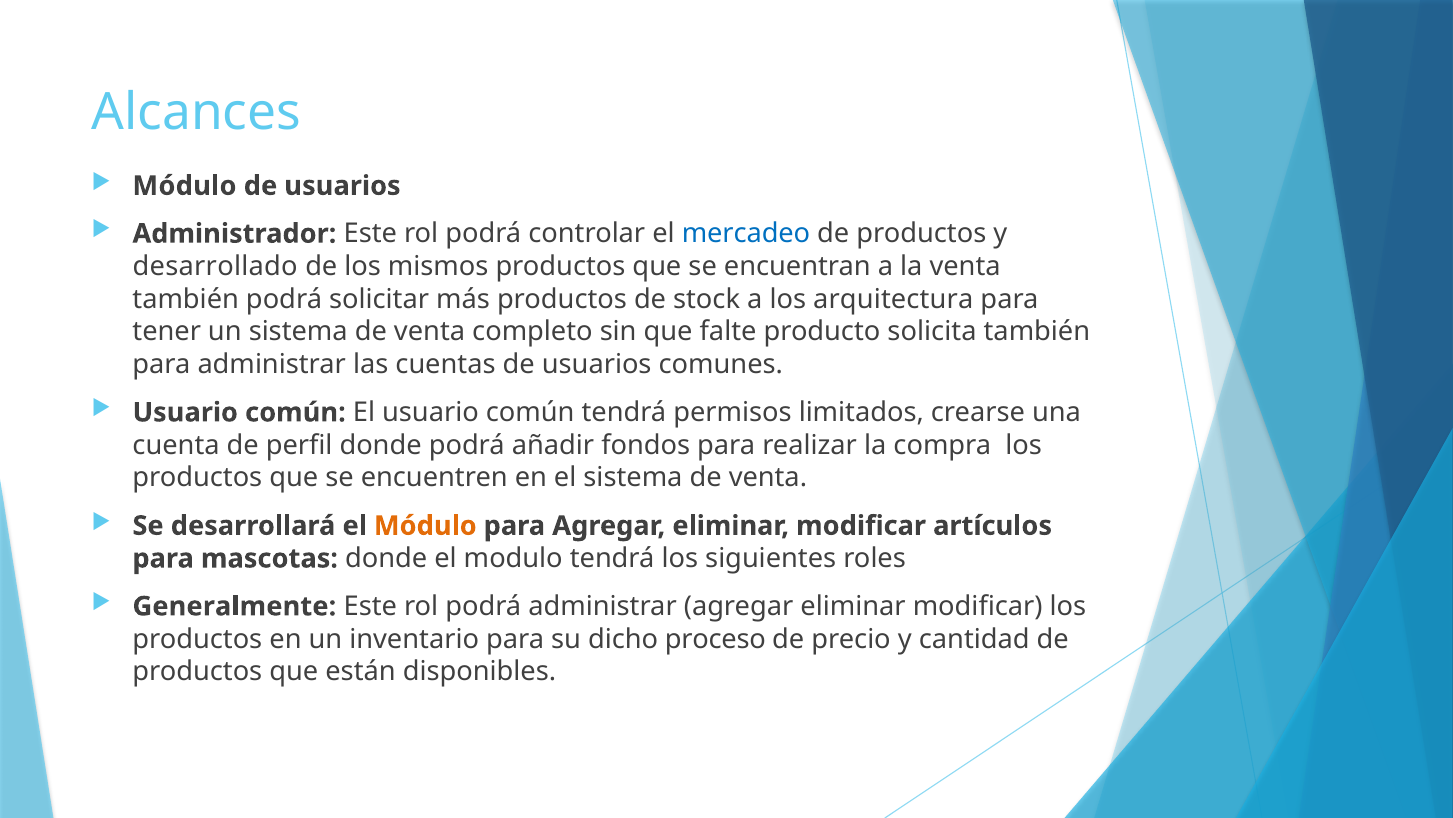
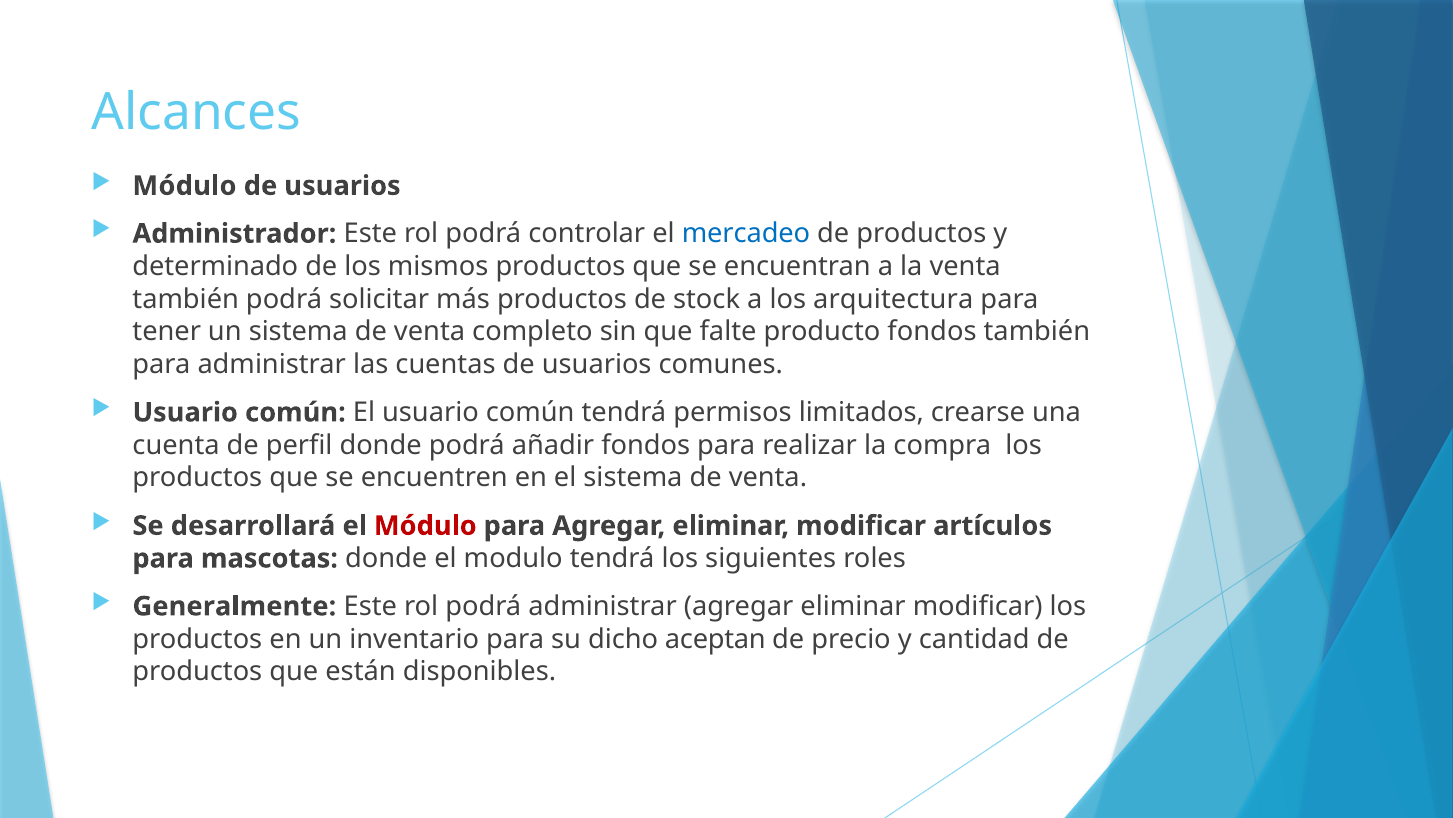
desarrollado: desarrollado -> determinado (215, 266)
producto solicita: solicita -> fondos (932, 332)
Módulo colour: orange -> red (425, 525)
proceso: proceso -> aceptan (715, 639)
